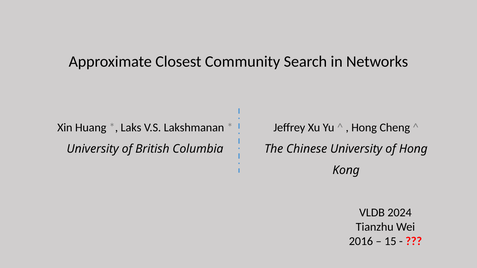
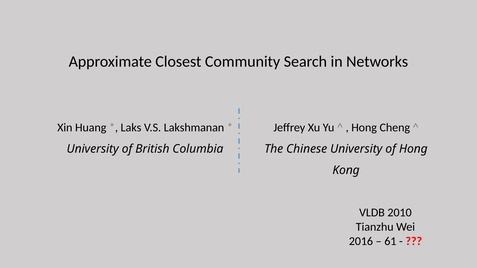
2024: 2024 -> 2010 (400, 213)
15: 15 -> 61 (390, 242)
